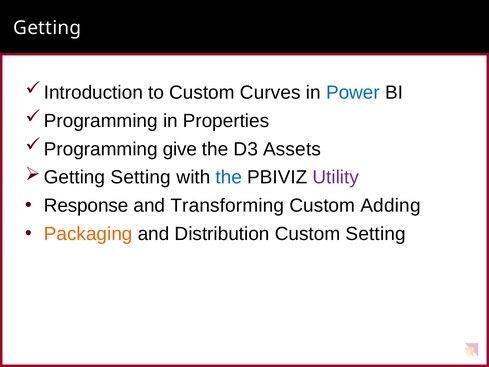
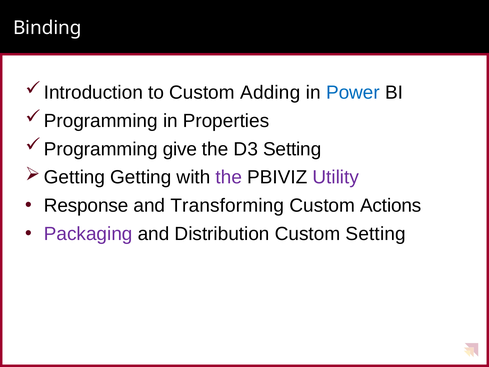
Getting: Getting -> Binding (47, 28)
Curves: Curves -> Adding (270, 93)
D3 Assets: Assets -> Setting (292, 149)
Setting: Setting -> Getting (141, 177)
the colour: blue -> purple (229, 177)
Adding: Adding -> Actions (391, 205)
Packaging colour: orange -> purple (88, 234)
